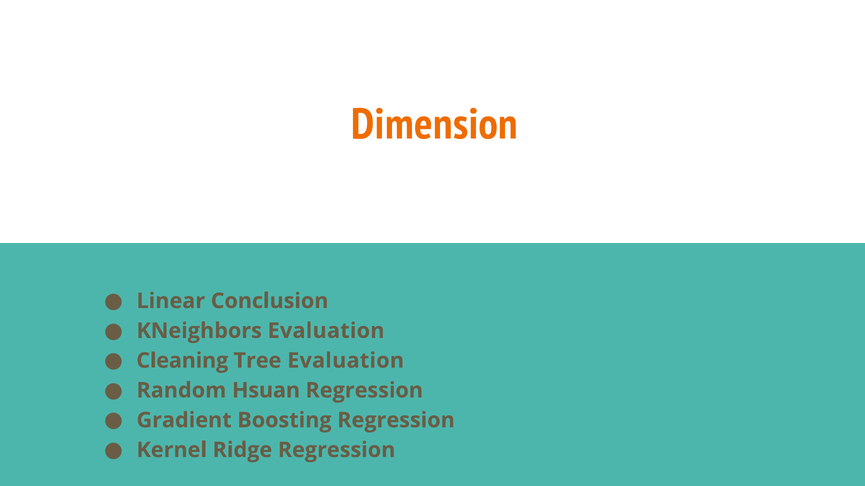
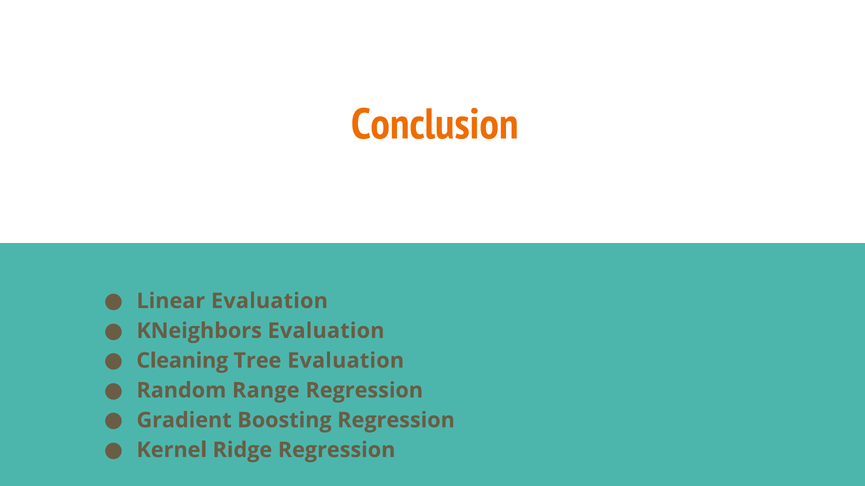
Dimension: Dimension -> Conclusion (435, 125)
Linear Conclusion: Conclusion -> Evaluation (269, 301)
Hsuan: Hsuan -> Range (266, 391)
